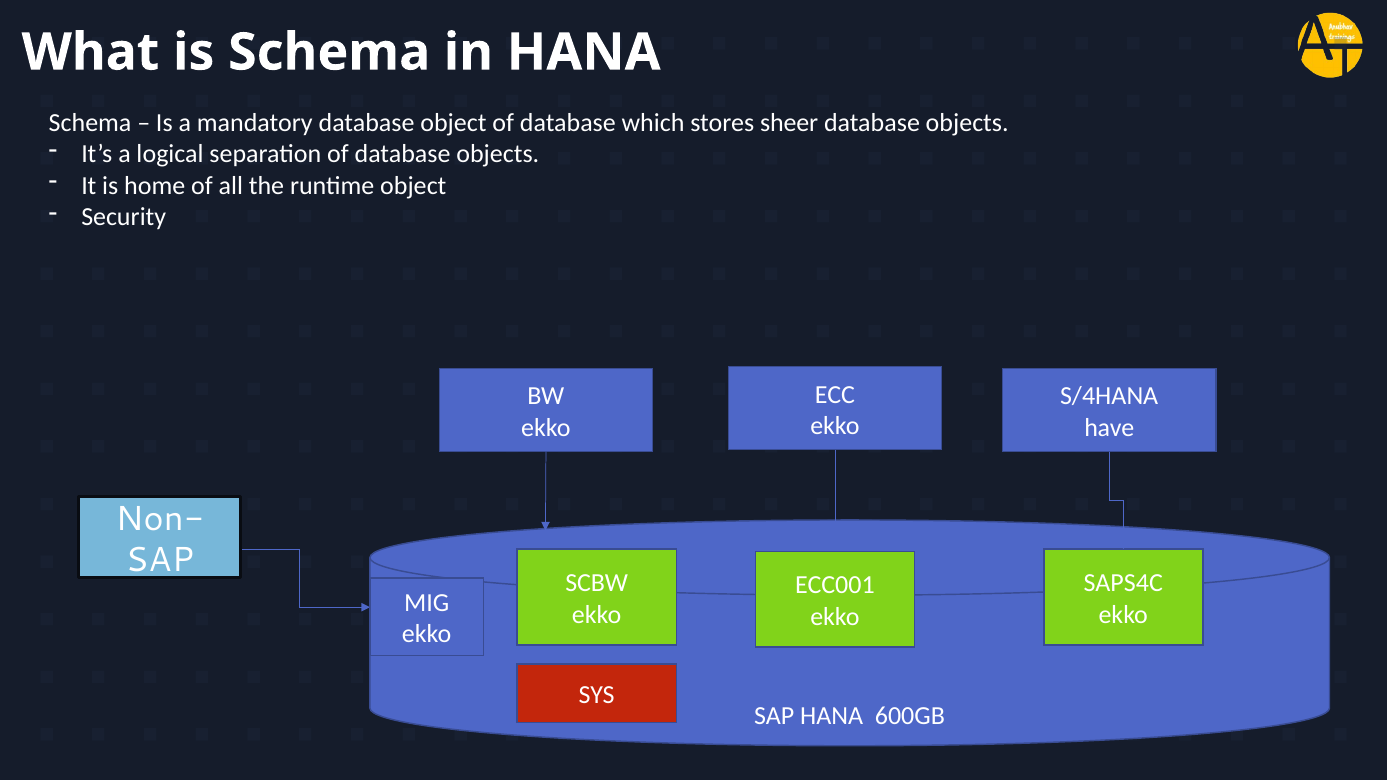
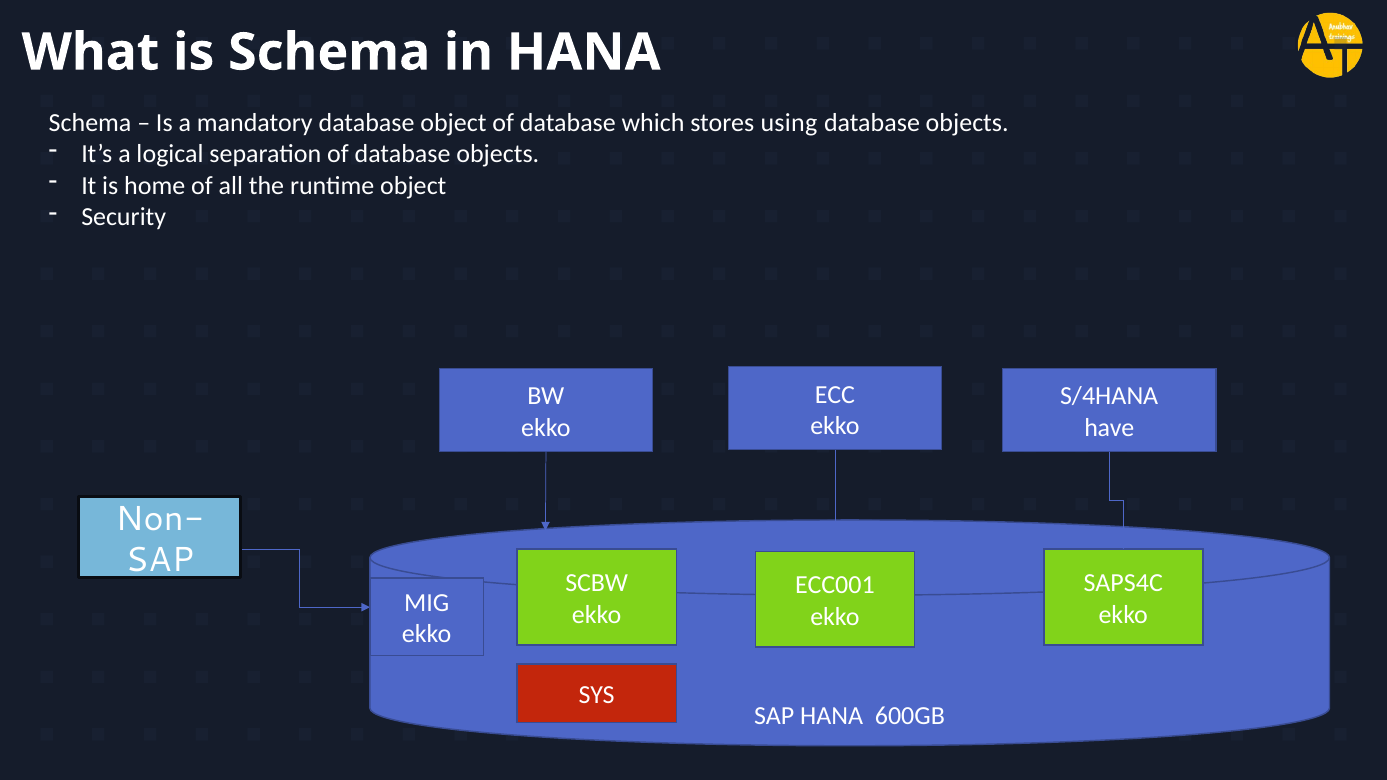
sheer: sheer -> using (789, 123)
